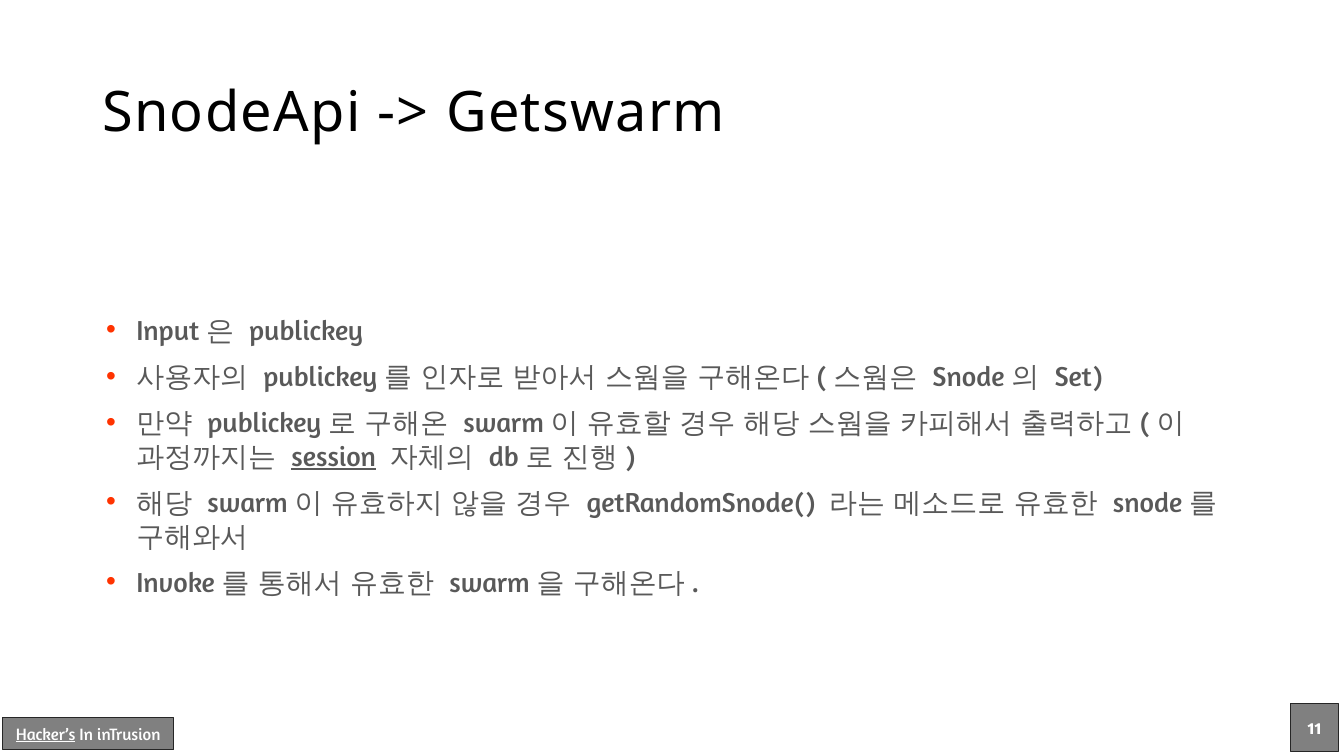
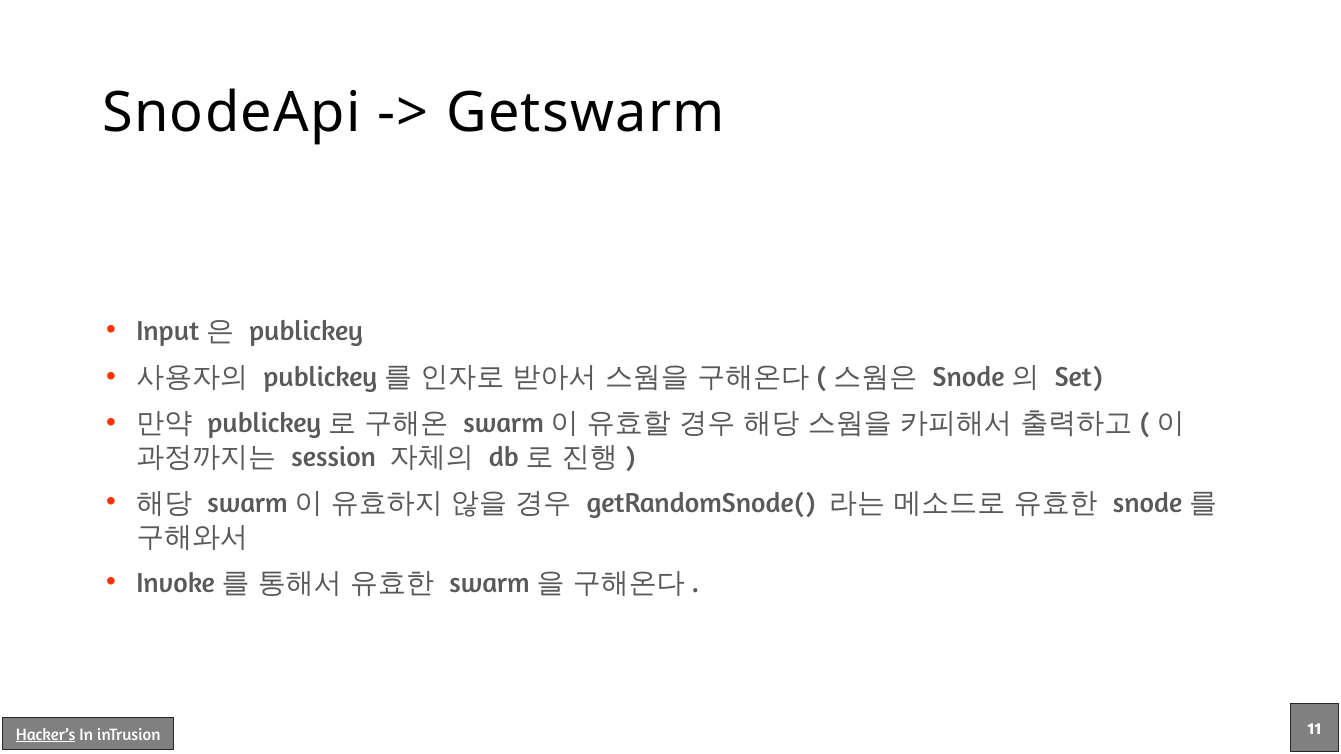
session underline: present -> none (334, 457)
